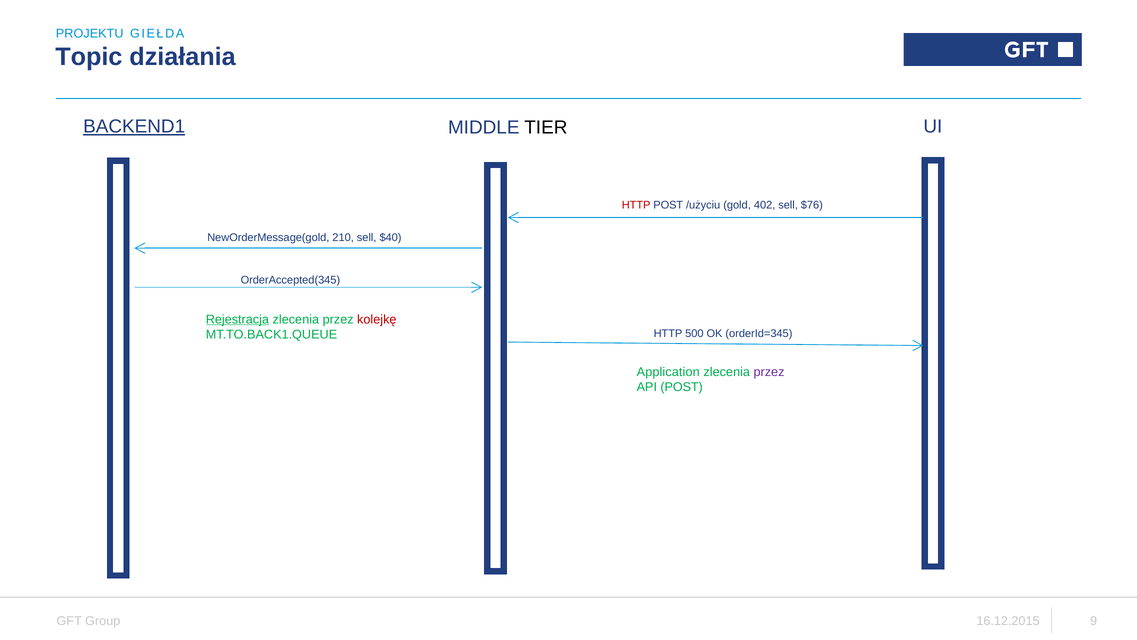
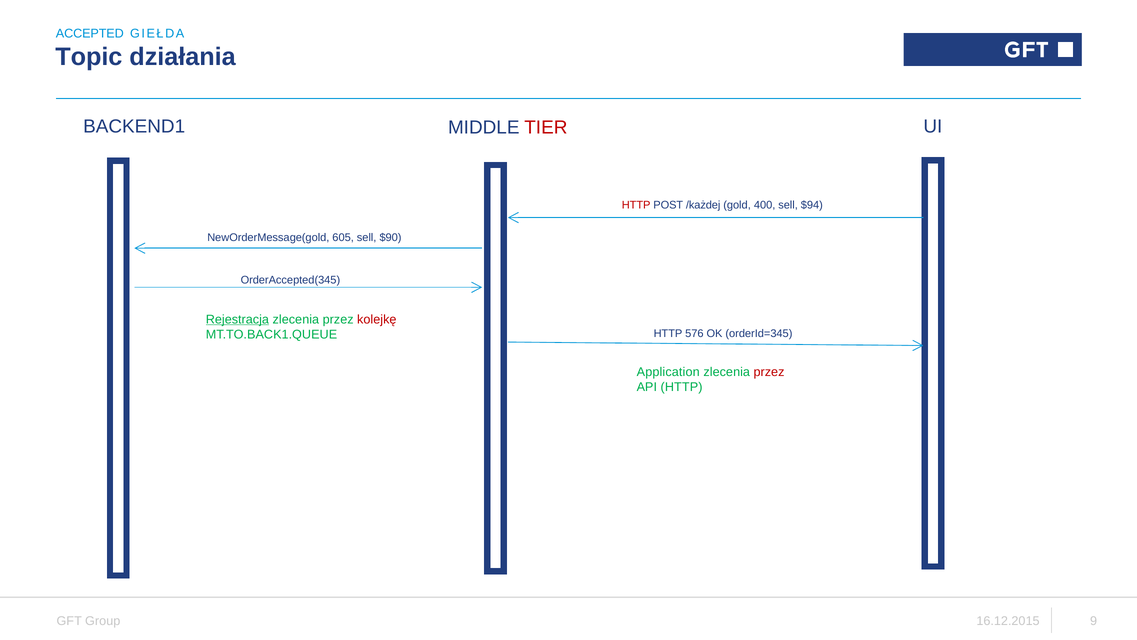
PROJEKTU: PROJEKTU -> ACCEPTED (90, 33)
BACKEND1 underline: present -> none (134, 126)
TIER colour: black -> red (546, 127)
/użyciu: /użyciu -> /każdej (703, 205)
402: 402 -> 400 (765, 205)
$76: $76 -> $94 (812, 205)
210: 210 -> 605 (343, 237)
$40: $40 -> $90 (391, 237)
500: 500 -> 576 (694, 333)
przez colour: purple -> red (769, 372)
API POST: POST -> HTTP (682, 387)
